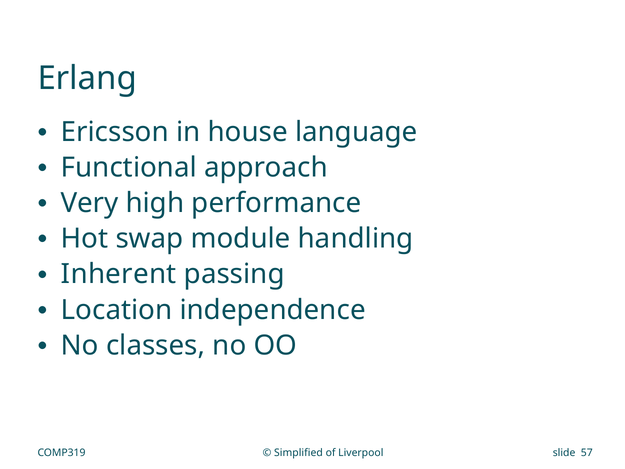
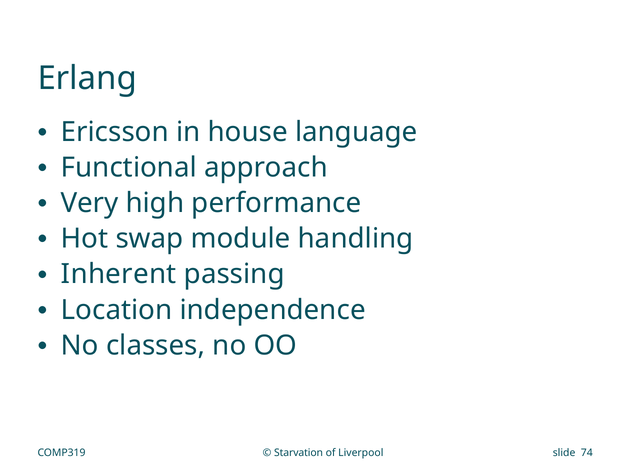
Simplified: Simplified -> Starvation (299, 453)
57: 57 -> 74 (587, 453)
